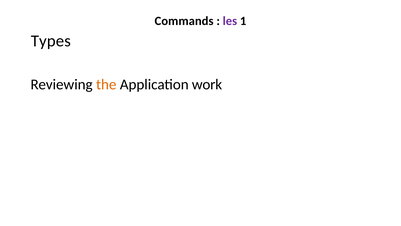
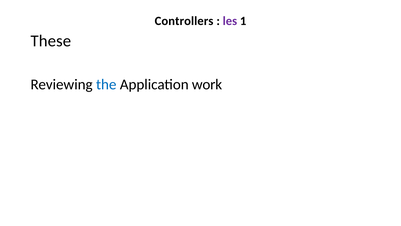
Commands: Commands -> Controllers (184, 21)
Types: Types -> These (51, 41)
the colour: orange -> blue (106, 84)
